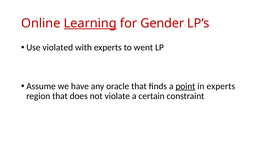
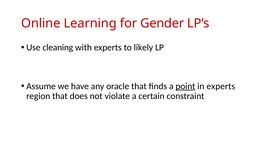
Learning underline: present -> none (90, 23)
violated: violated -> cleaning (58, 47)
went: went -> likely (143, 47)
